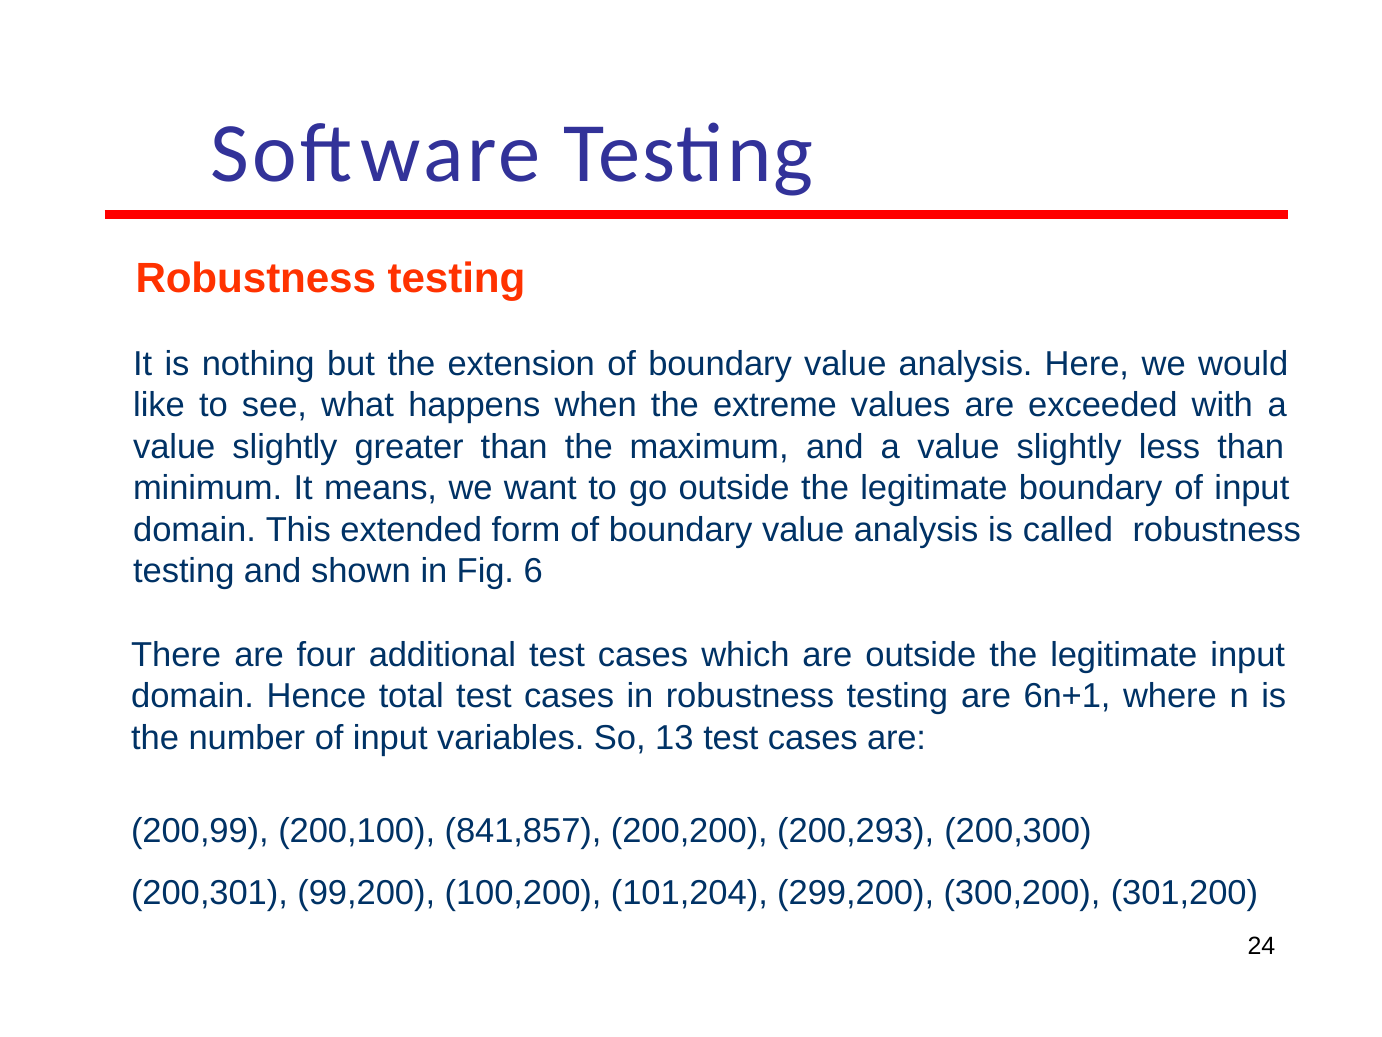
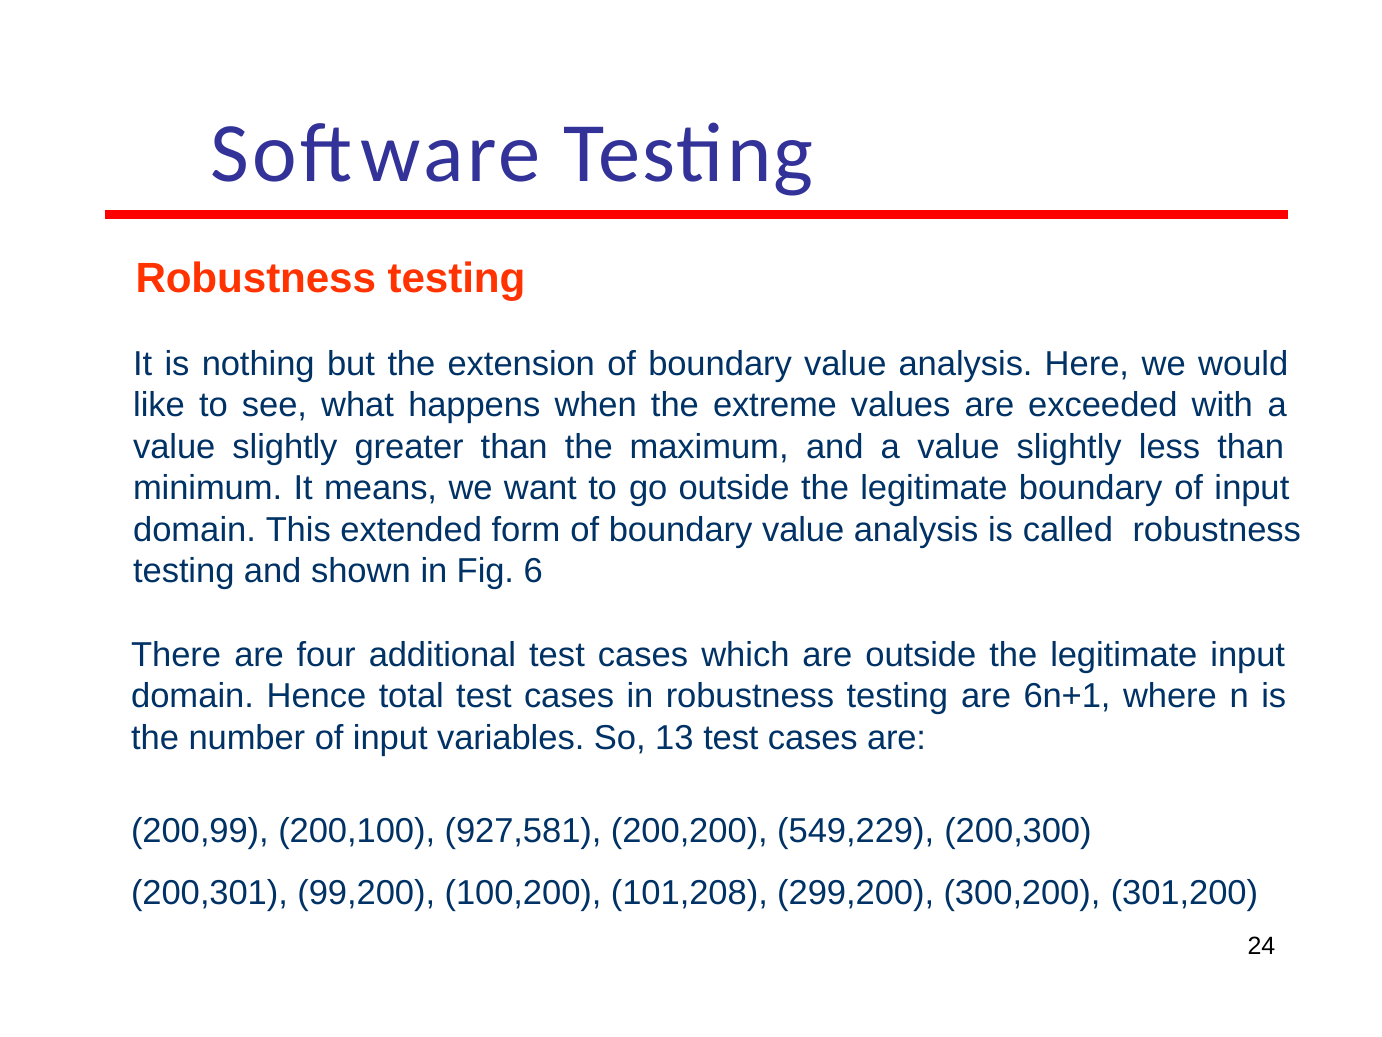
841,857: 841,857 -> 927,581 (523, 831)
200,293: 200,293 -> 549,229 (856, 831)
101,204: 101,204 -> 101,208 (689, 893)
